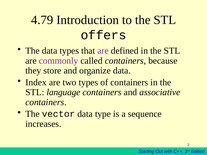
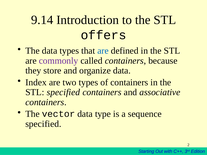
4.79: 4.79 -> 9.14 (42, 20)
are colour: purple -> blue (103, 51)
STL language: language -> specified (63, 92)
increases: increases -> specified (43, 124)
